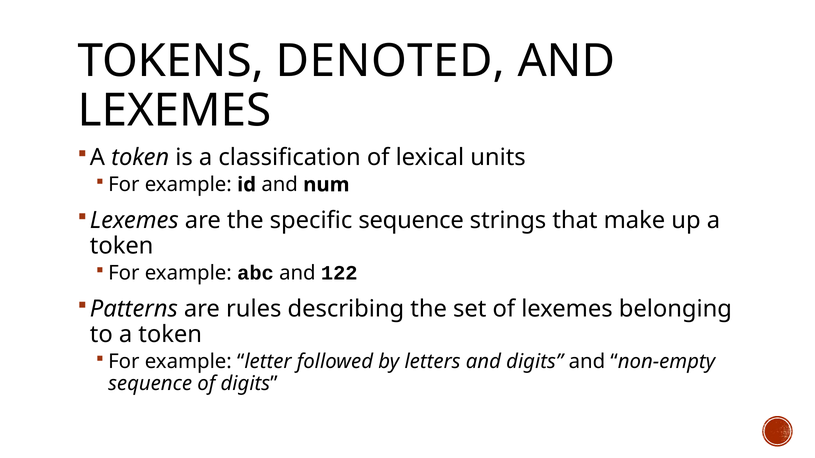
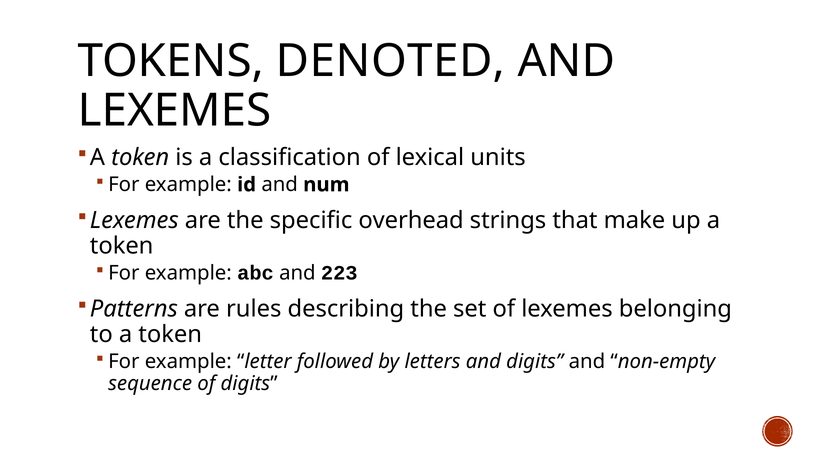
specific sequence: sequence -> overhead (411, 221)
122: 122 -> 223 (339, 273)
